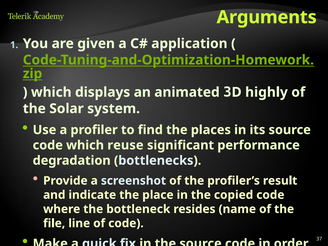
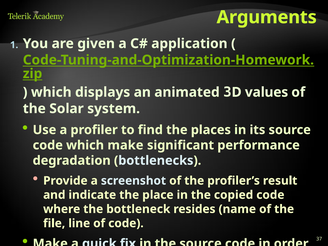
highly: highly -> values (267, 92)
which reuse: reuse -> make (125, 145)
